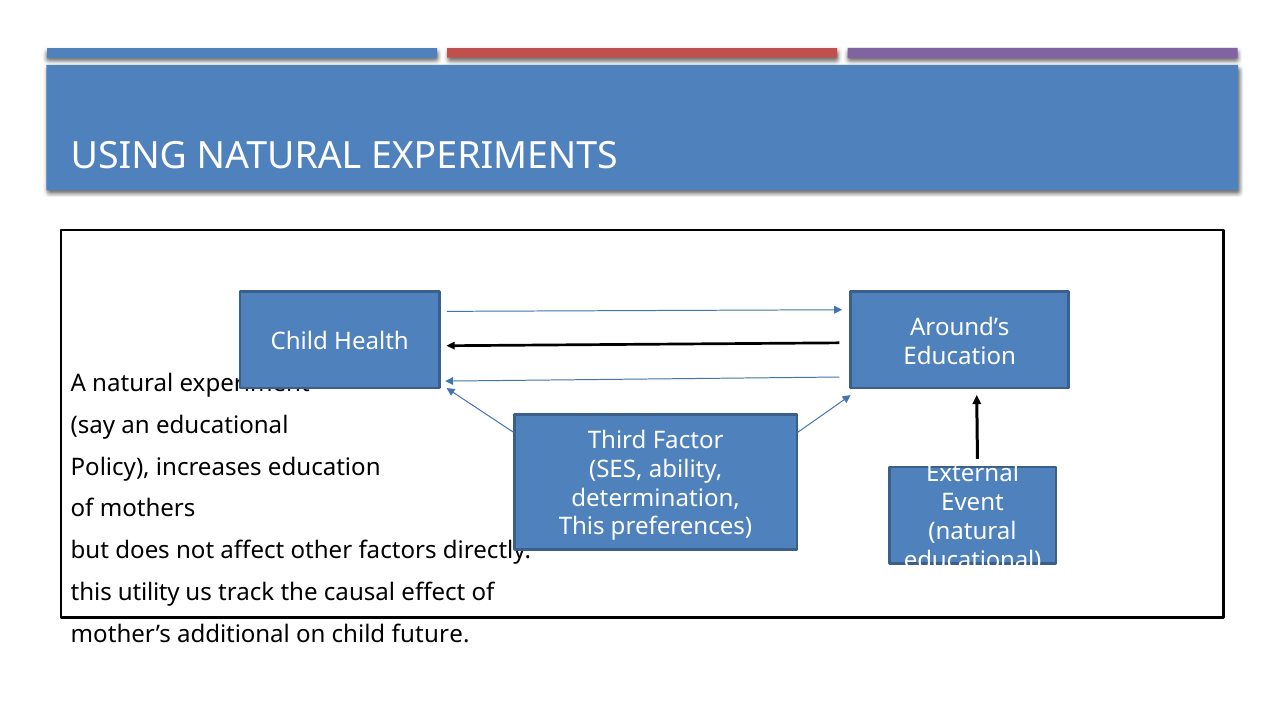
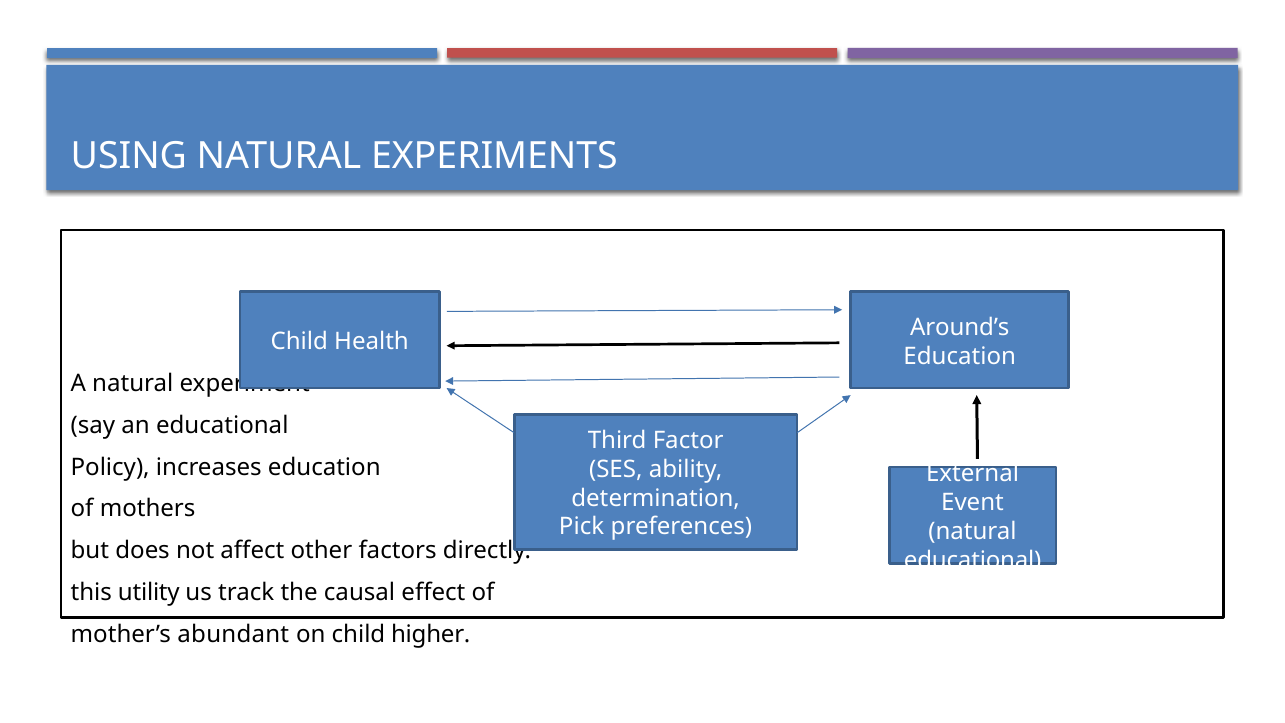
This: This -> Pick (582, 527)
additional: additional -> abundant (233, 634)
future: future -> higher (431, 634)
